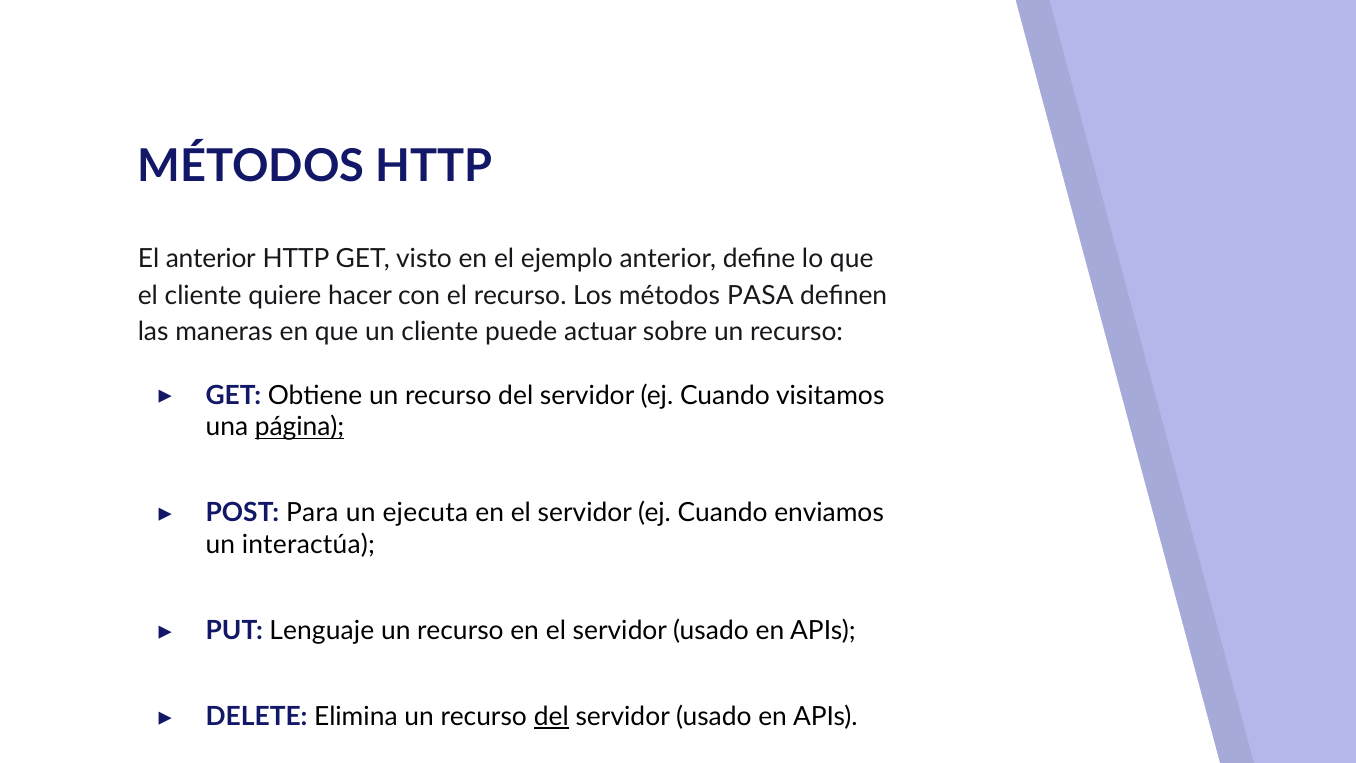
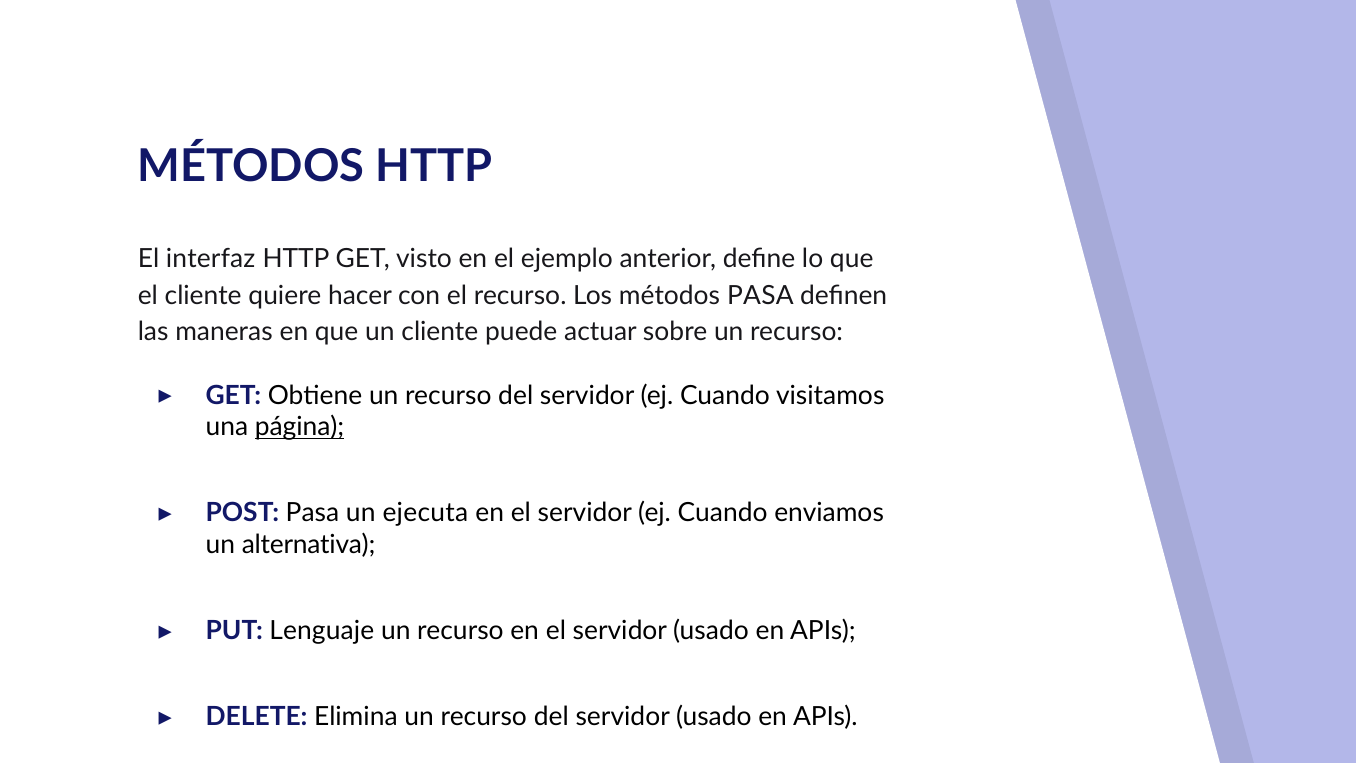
El anterior: anterior -> interfaz (211, 259)
POST Para: Para -> Pasa (312, 513)
interactúa: interactúa -> alternativa (309, 545)
del underline: present -> none (551, 717)
